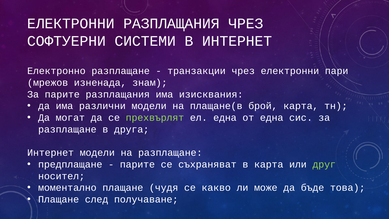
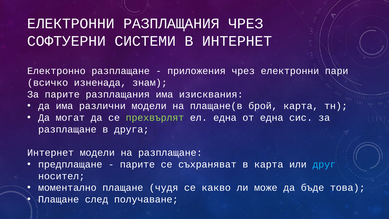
транзакции: транзакции -> приложения (197, 71)
мрежов: мрежов -> всичко (48, 83)
друг colour: light green -> light blue (324, 164)
